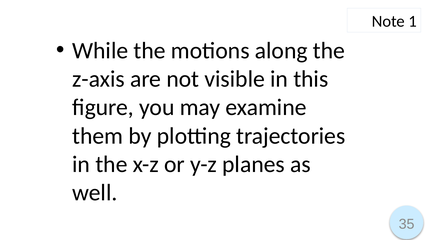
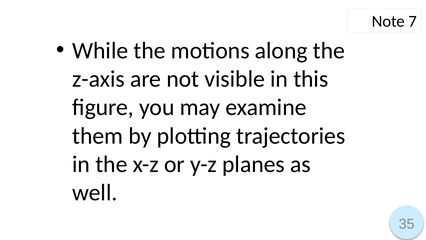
1: 1 -> 7 (413, 21)
